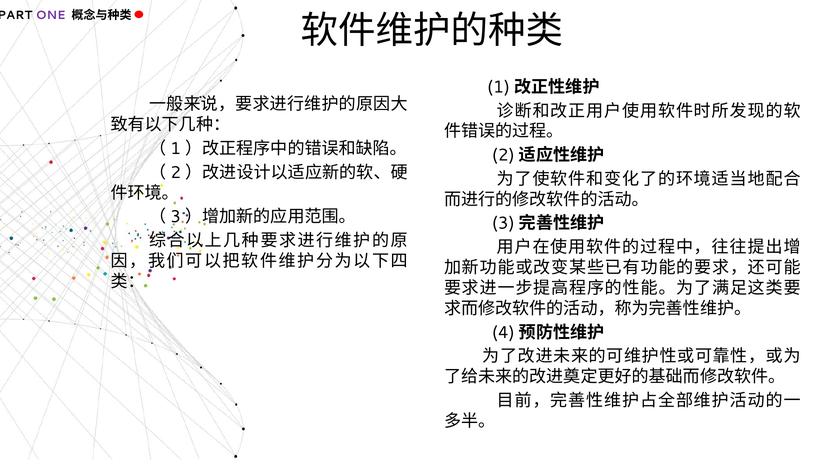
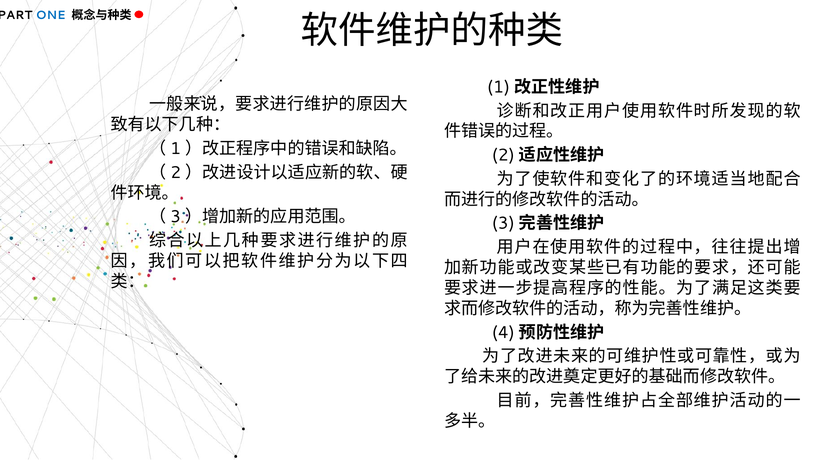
ONE colour: purple -> blue (51, 15)
